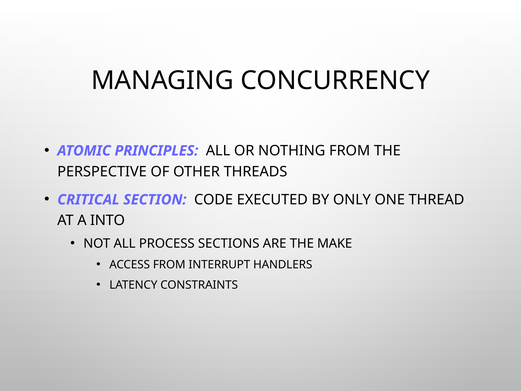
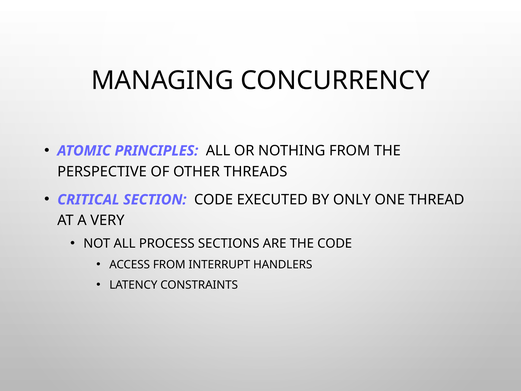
INTO: INTO -> VERY (107, 220)
THE MAKE: MAKE -> CODE (335, 244)
